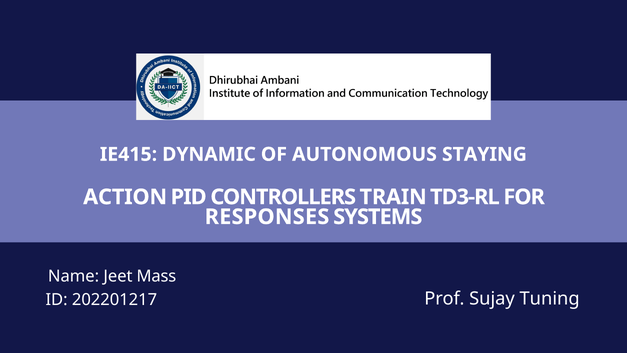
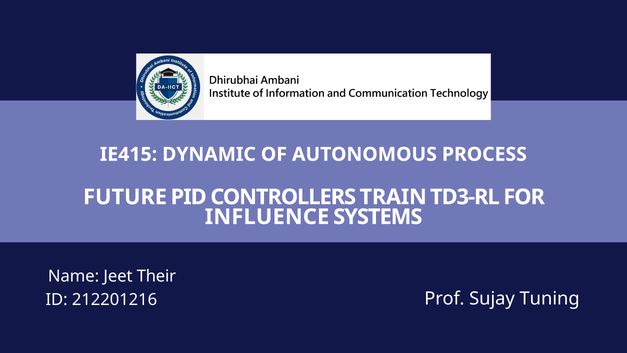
STAYING: STAYING -> PROCESS (484, 154)
ACTION: ACTION -> FUTURE (125, 197)
RESPONSES: RESPONSES -> INFLUENCE (267, 217)
Mass: Mass -> Their (156, 276)
202201217: 202201217 -> 212201216 (115, 299)
